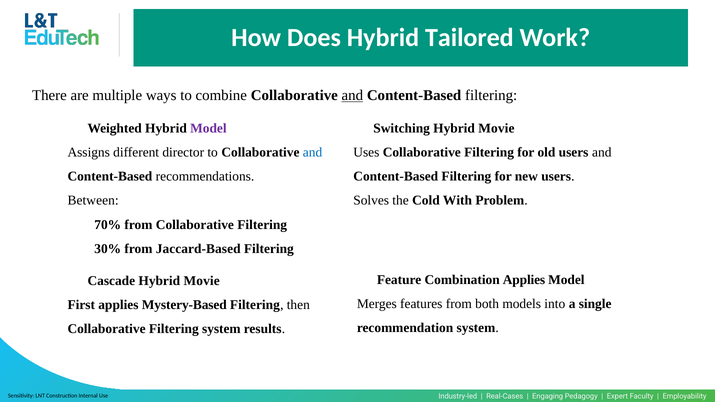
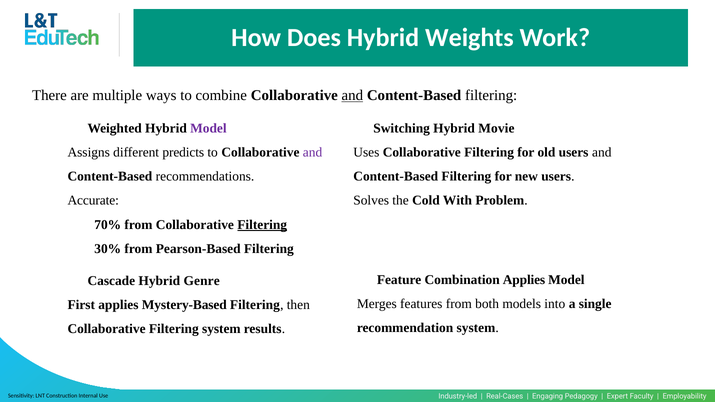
Tailored: Tailored -> Weights (469, 38)
director: director -> predicts (183, 152)
and colour: blue -> purple (313, 152)
Between: Between -> Accurate (93, 201)
Filtering underline: none -> present (262, 225)
Jaccard-Based: Jaccard-Based -> Pearson-Based (198, 249)
Movie: Movie -> Genre (202, 281)
